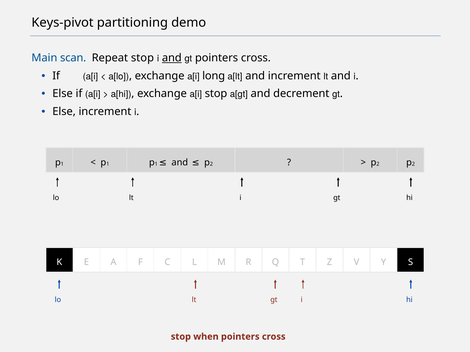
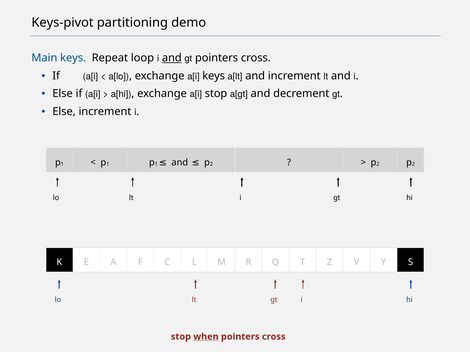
Main scan: scan -> keys (73, 58)
Repeat stop: stop -> loop (142, 58)
a[i long: long -> keys (214, 76)
when underline: none -> present (206, 337)
